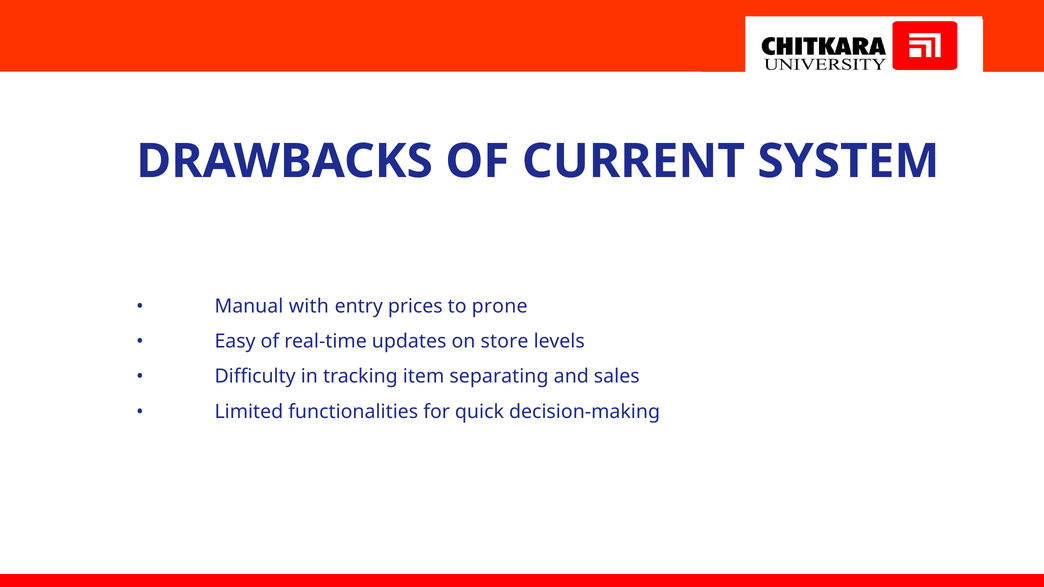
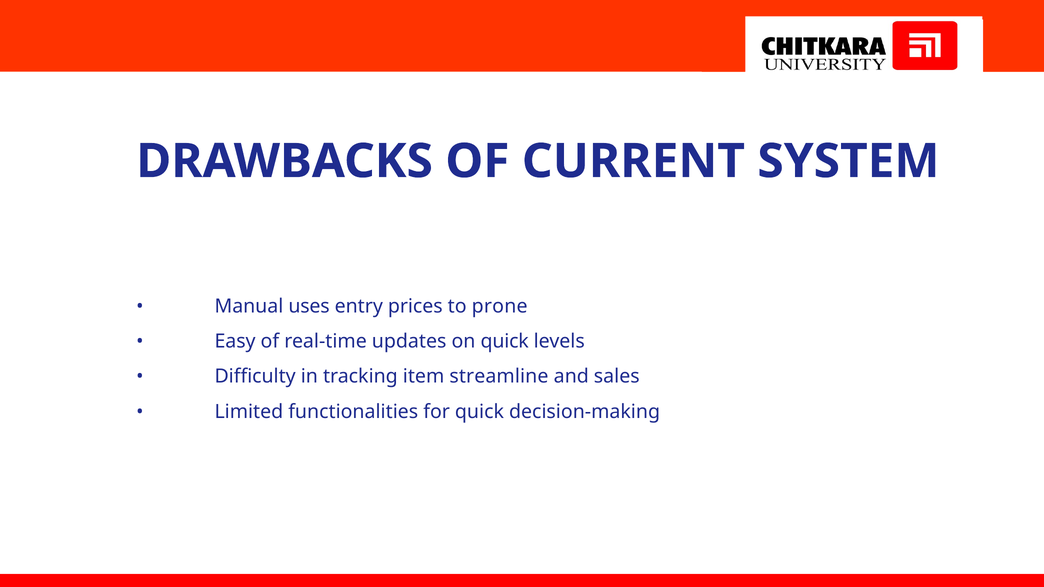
with: with -> uses (309, 306)
on store: store -> quick (505, 341)
separating: separating -> streamline (499, 377)
